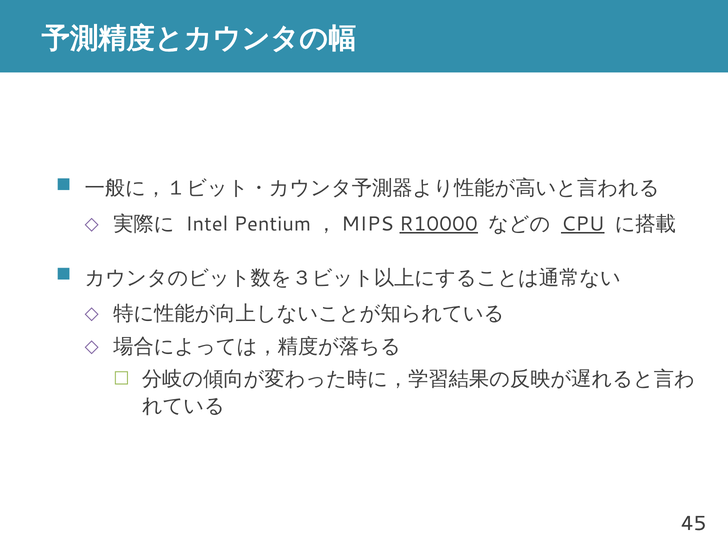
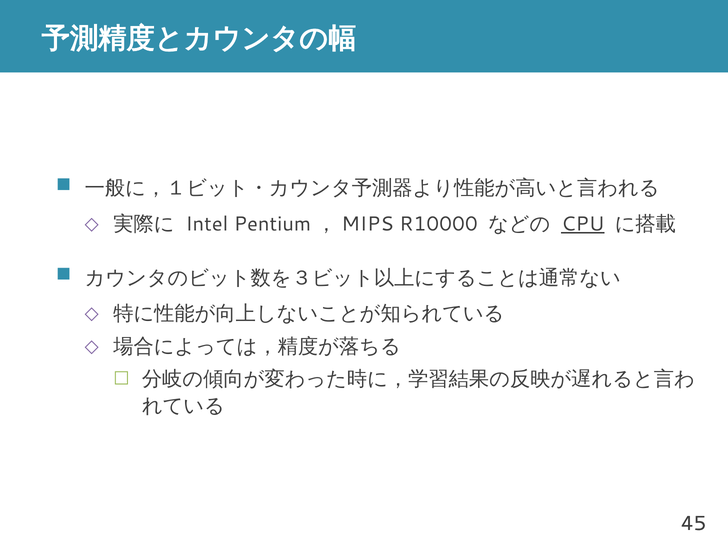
R10000 underline: present -> none (439, 224)
